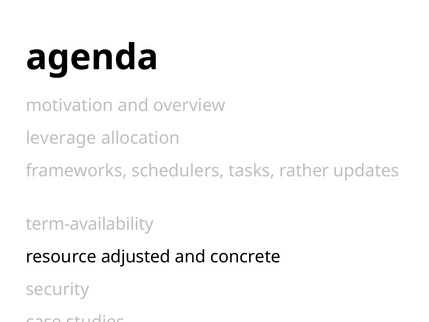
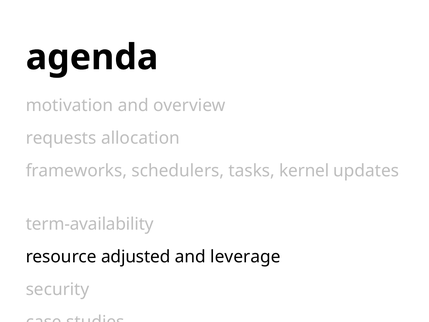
leverage: leverage -> requests (61, 138)
rather: rather -> kernel (304, 171)
concrete: concrete -> leverage (245, 257)
